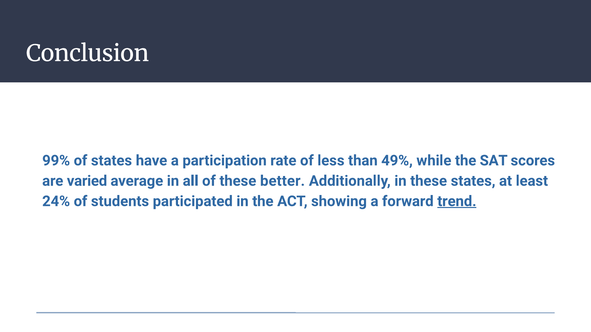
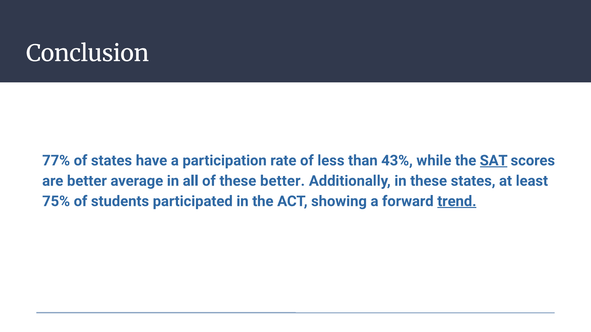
99%: 99% -> 77% (56, 161)
49%: 49% -> 43% (397, 161)
SAT underline: none -> present (494, 161)
are varied: varied -> better (87, 181)
24%: 24% -> 75% (56, 202)
